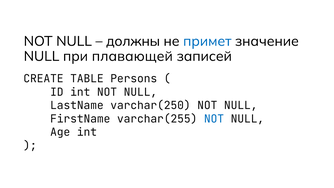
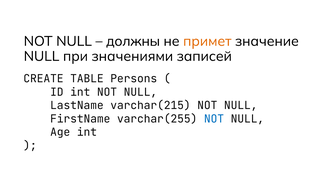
примет colour: blue -> orange (207, 41)
плавающей: плавающей -> значениями (132, 56)
varchar(250: varchar(250 -> varchar(215 (150, 105)
